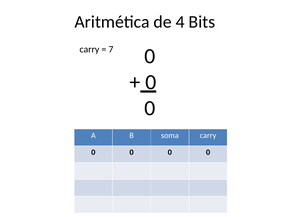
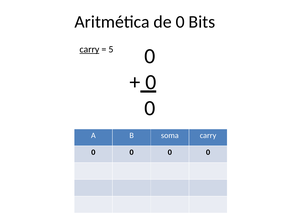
de 4: 4 -> 0 (180, 22)
carry underline: none -> present (89, 49)
7: 7 -> 5 (111, 49)
